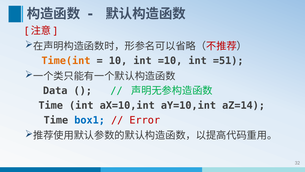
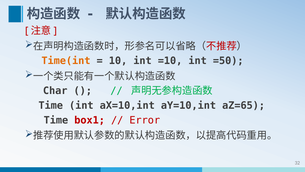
=51: =51 -> =50 (228, 61)
Data: Data -> Char (55, 91)
aZ=14: aZ=14 -> aZ=65 (244, 105)
box1 colour: blue -> red (90, 120)
